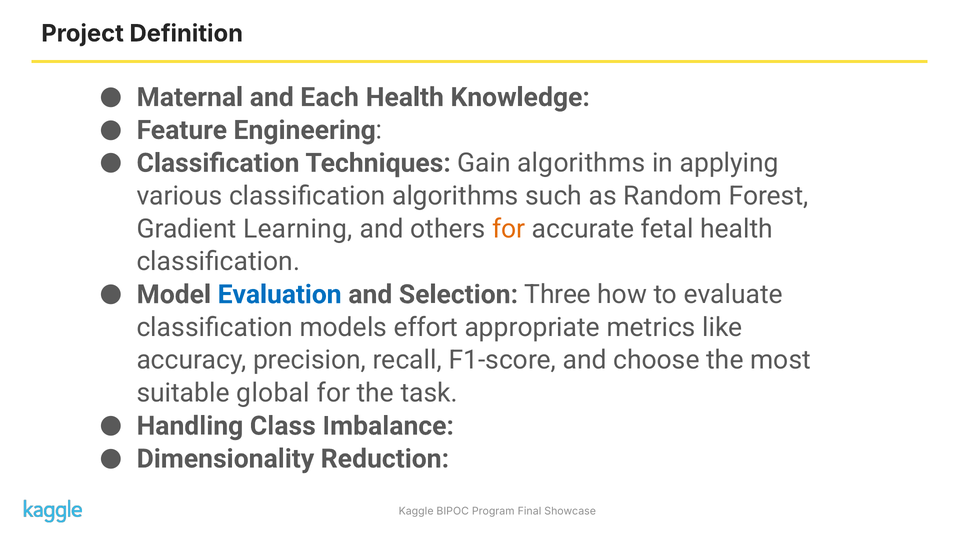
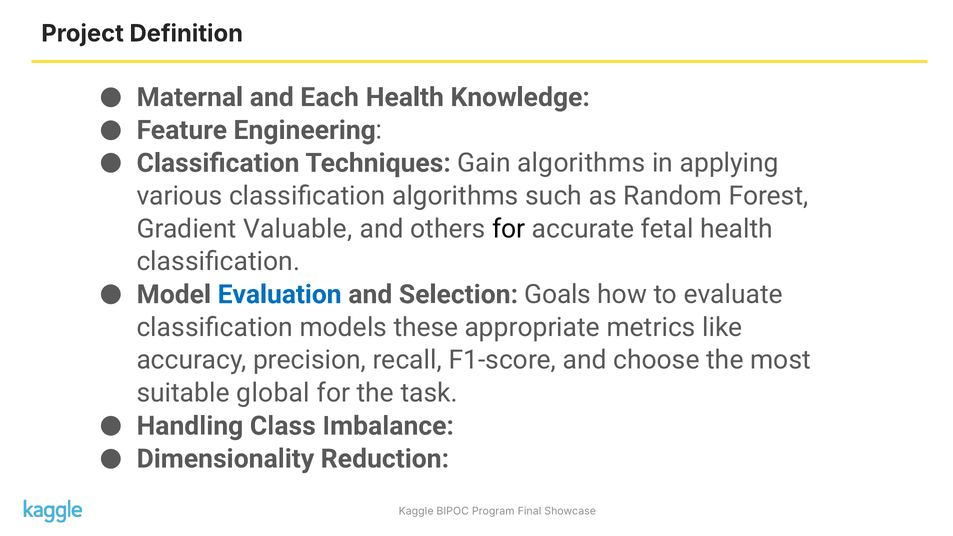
Learning: Learning -> Valuable (298, 229)
for colour: orange -> black (509, 229)
Three: Three -> Goals (558, 295)
effort: effort -> these (426, 327)
